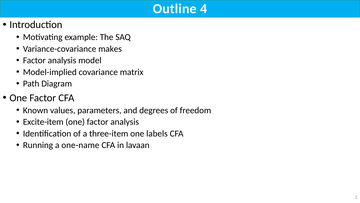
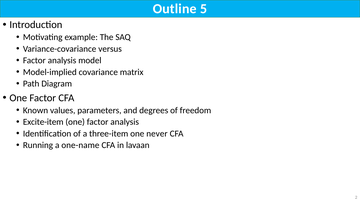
4: 4 -> 5 (204, 9)
makes: makes -> versus (110, 49)
labels: labels -> never (157, 133)
